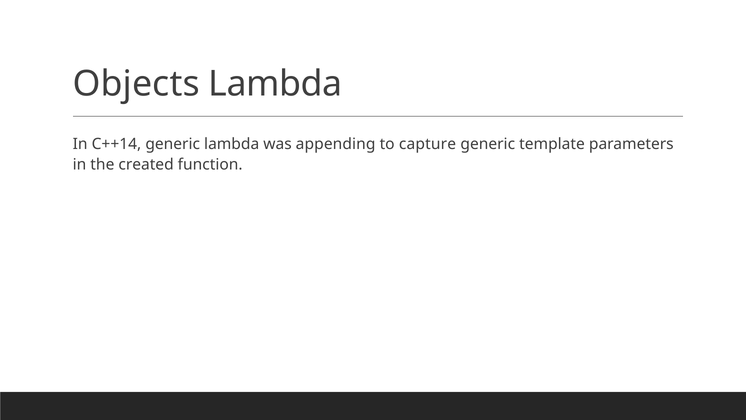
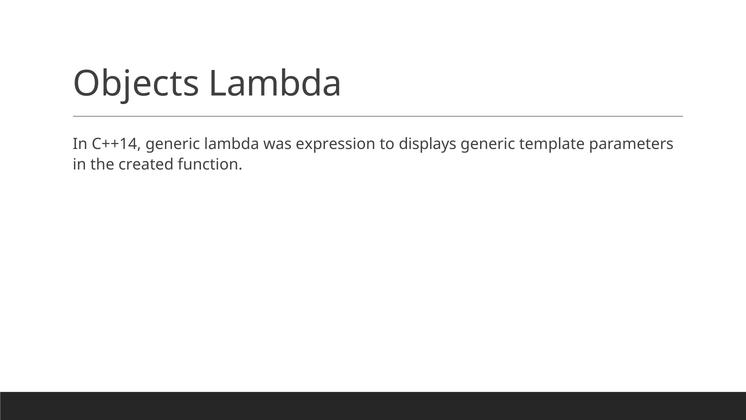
appending: appending -> expression (336, 144)
capture: capture -> displays (428, 144)
